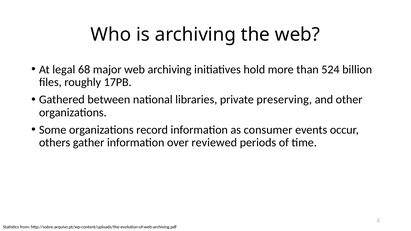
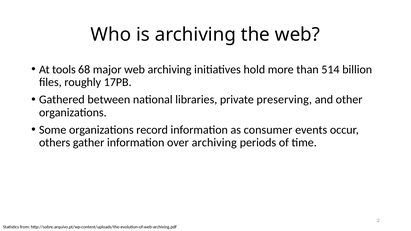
legal: legal -> tools (64, 69)
524: 524 -> 514 (330, 69)
over reviewed: reviewed -> archiving (214, 143)
